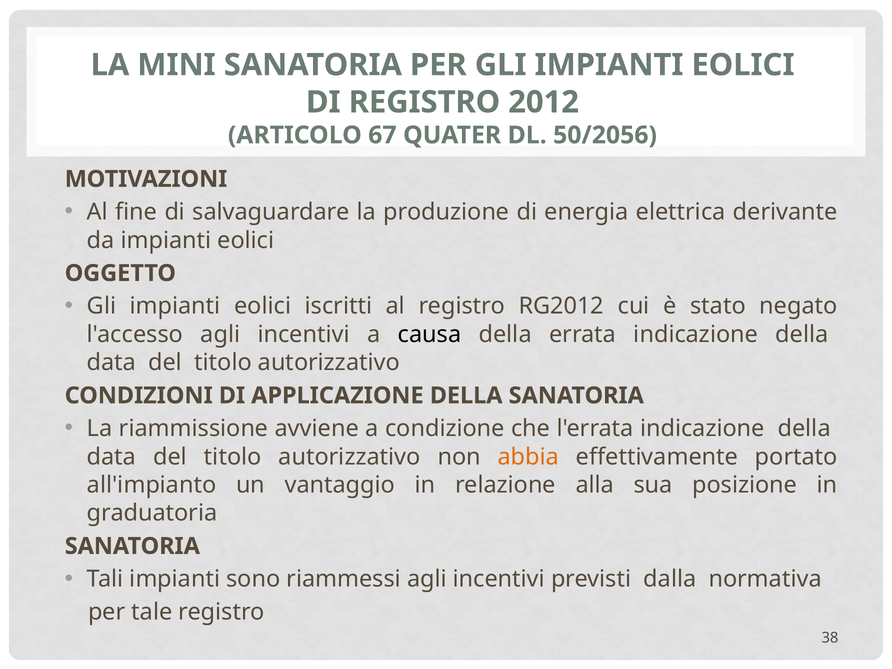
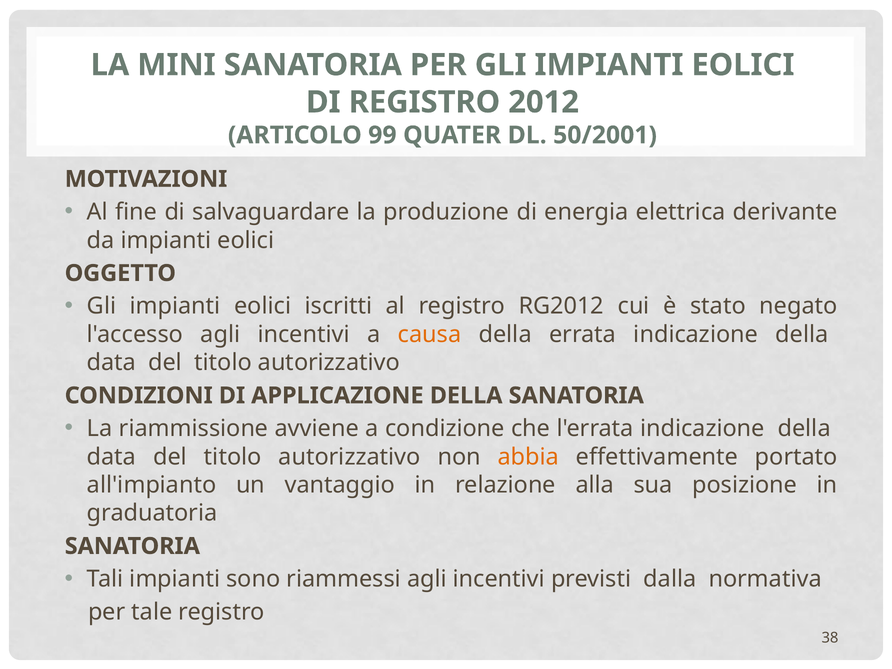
67: 67 -> 99 (382, 135)
50/2056: 50/2056 -> 50/2001 (605, 135)
causa colour: black -> orange (430, 334)
